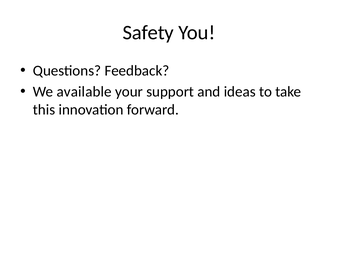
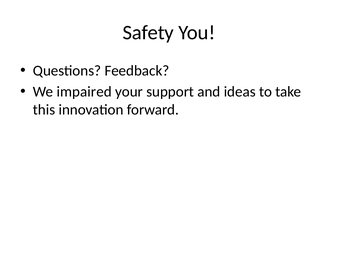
available: available -> impaired (84, 92)
